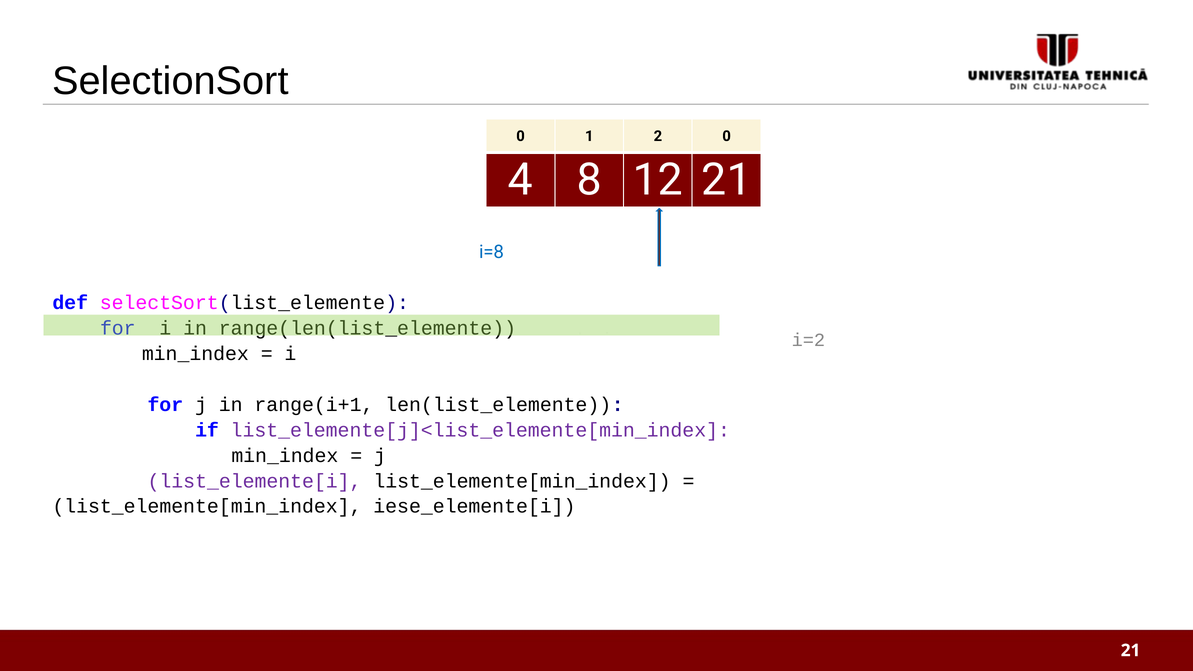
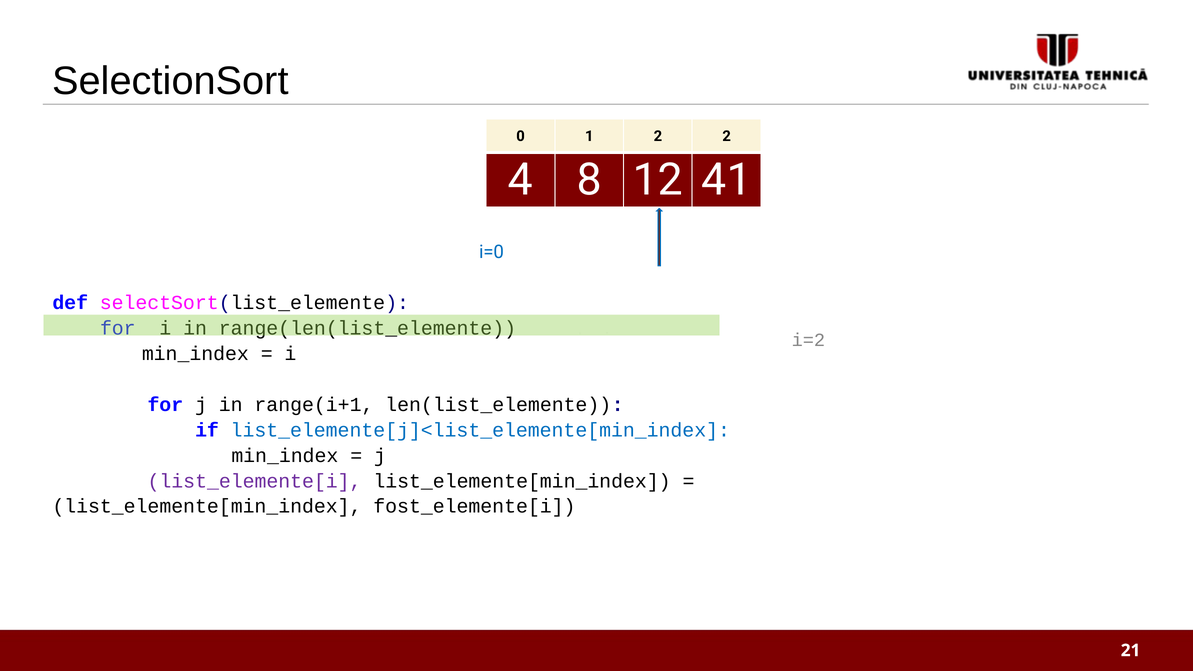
0: 0 -> 2 (727, 136)
21: 21 -> 41 (727, 180)
i=8: i=8 -> i=0 (491, 252)
list_elemente[j]<list_elemente[min_index colour: purple -> blue (480, 430)
iese_elemente[i: iese_elemente[i -> fost_elemente[i (474, 506)
